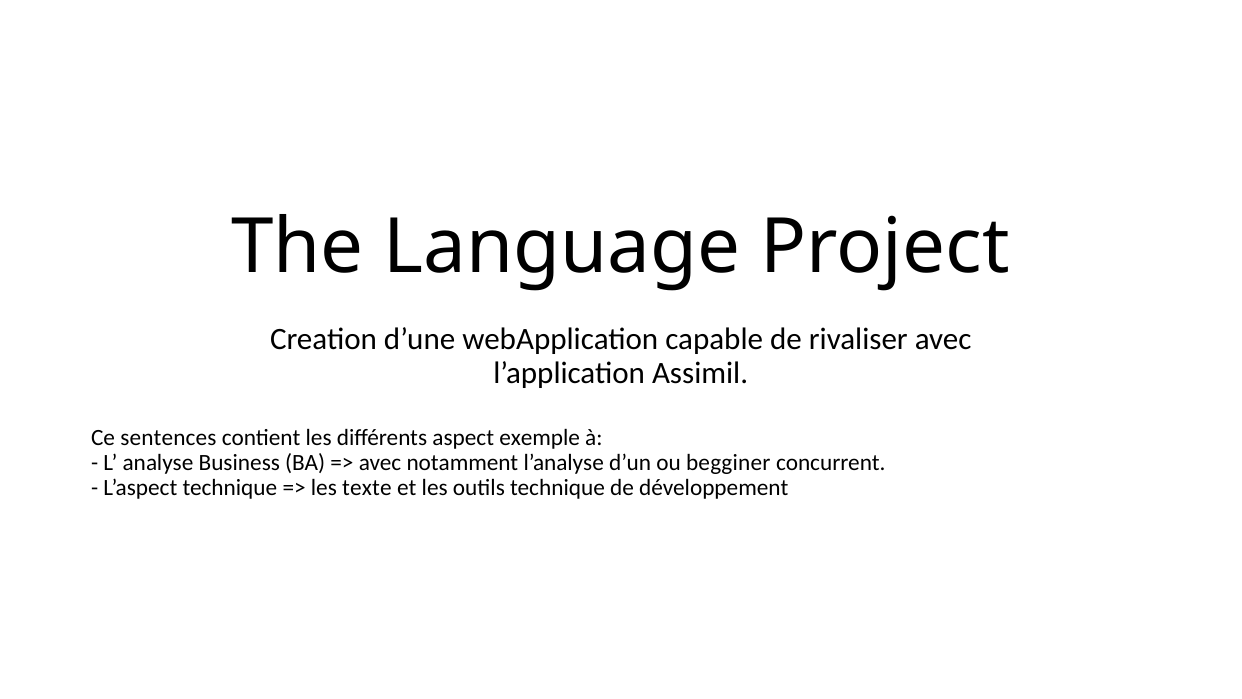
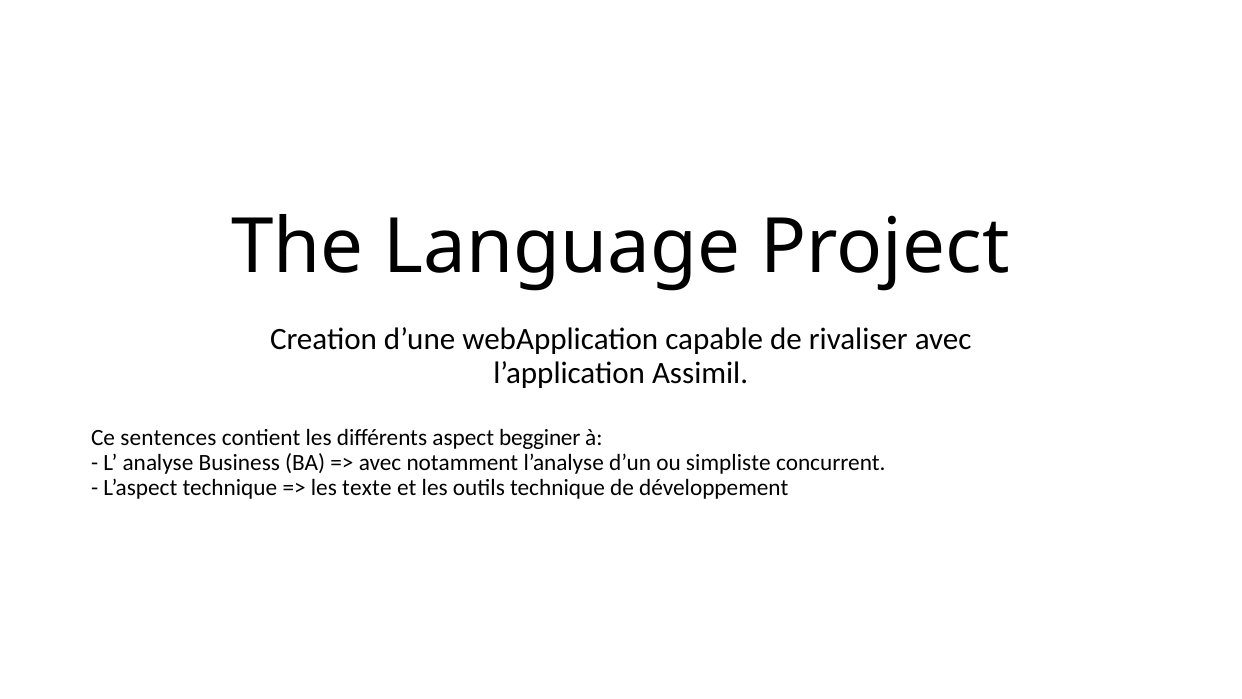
exemple: exemple -> begginer (540, 437)
begginer: begginer -> simpliste (728, 463)
